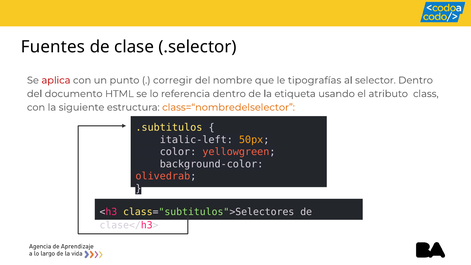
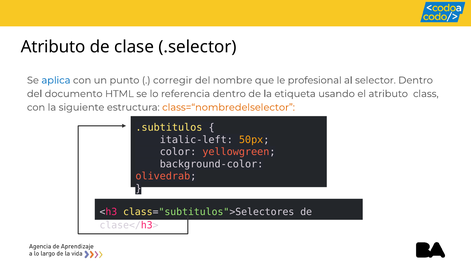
Fuentes: Fuentes -> Atributo (53, 47)
aplica colour: red -> blue (56, 80)
tipografías: tipografías -> profesional (315, 80)
